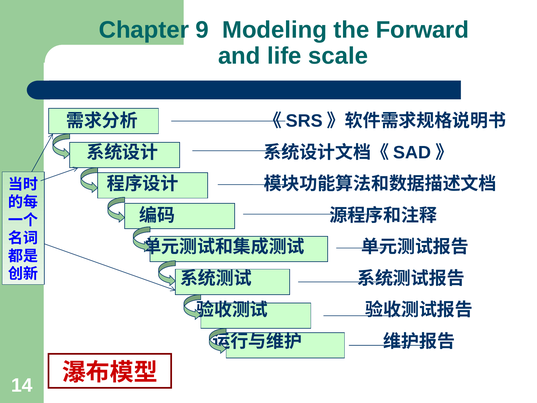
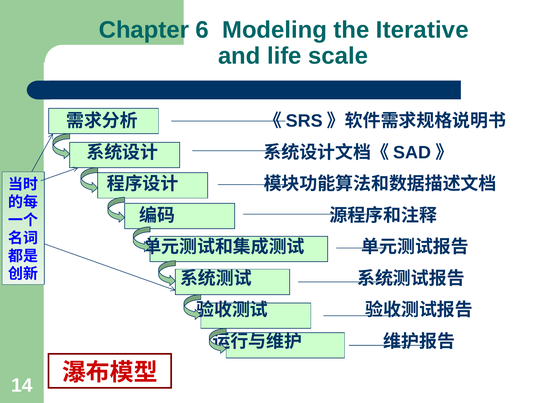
9: 9 -> 6 (202, 30)
Forward: Forward -> Iterative (422, 30)
